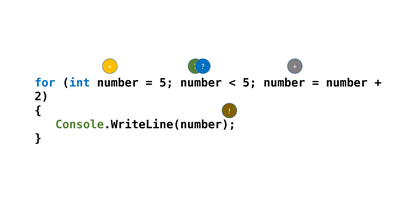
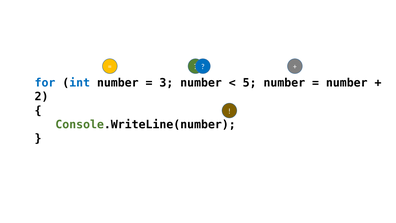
5: 5 -> 3 (166, 83)
